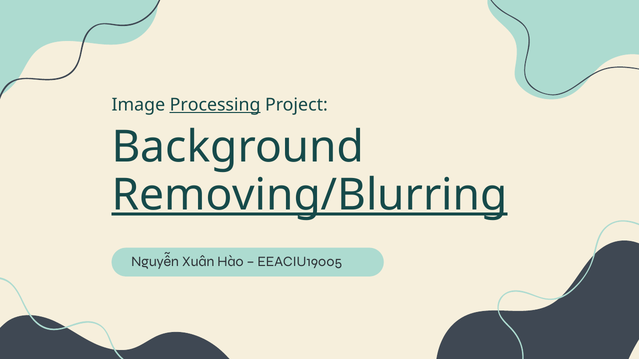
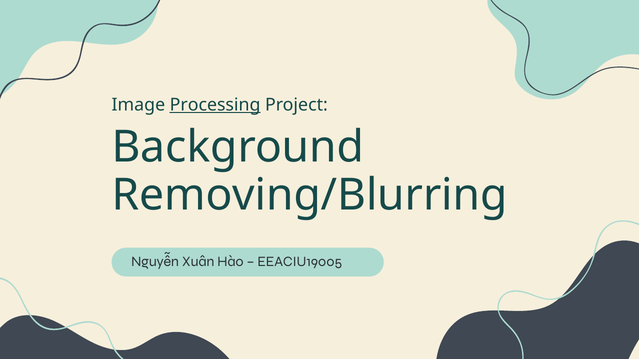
Removing/Blurring underline: present -> none (310, 195)
